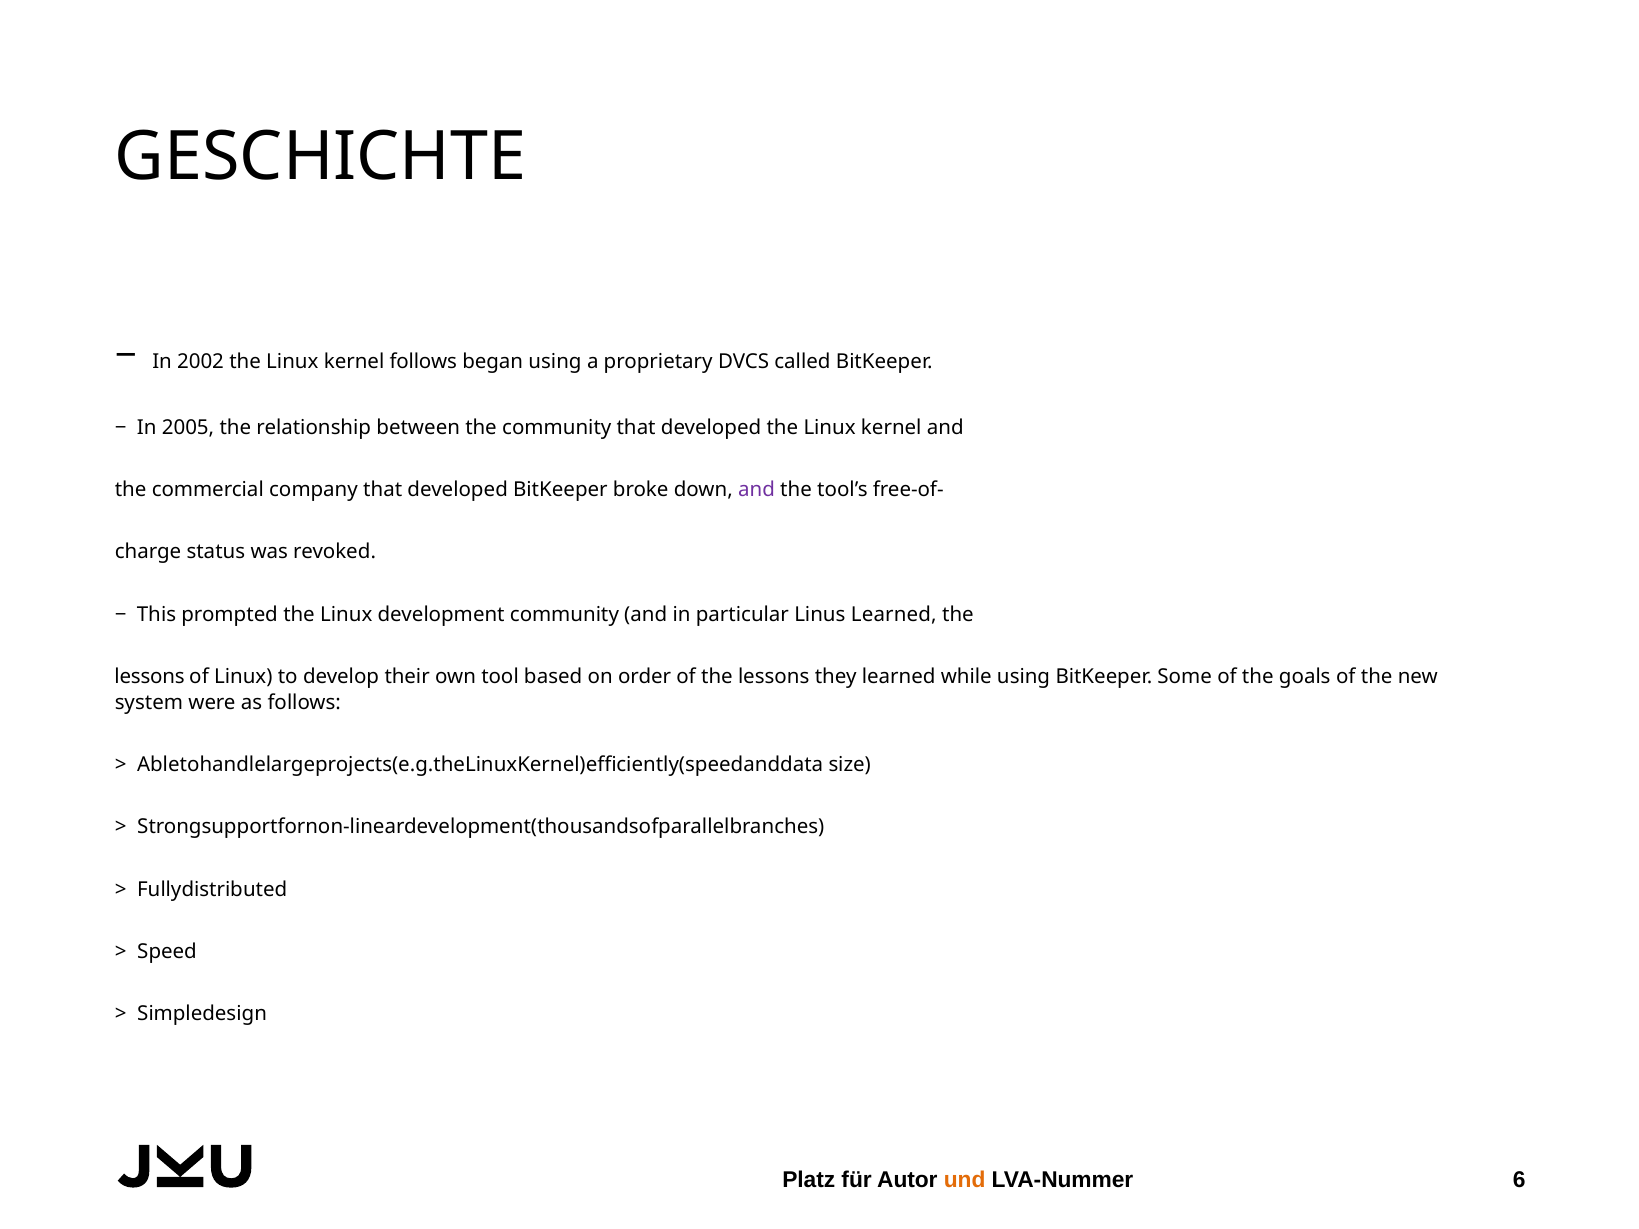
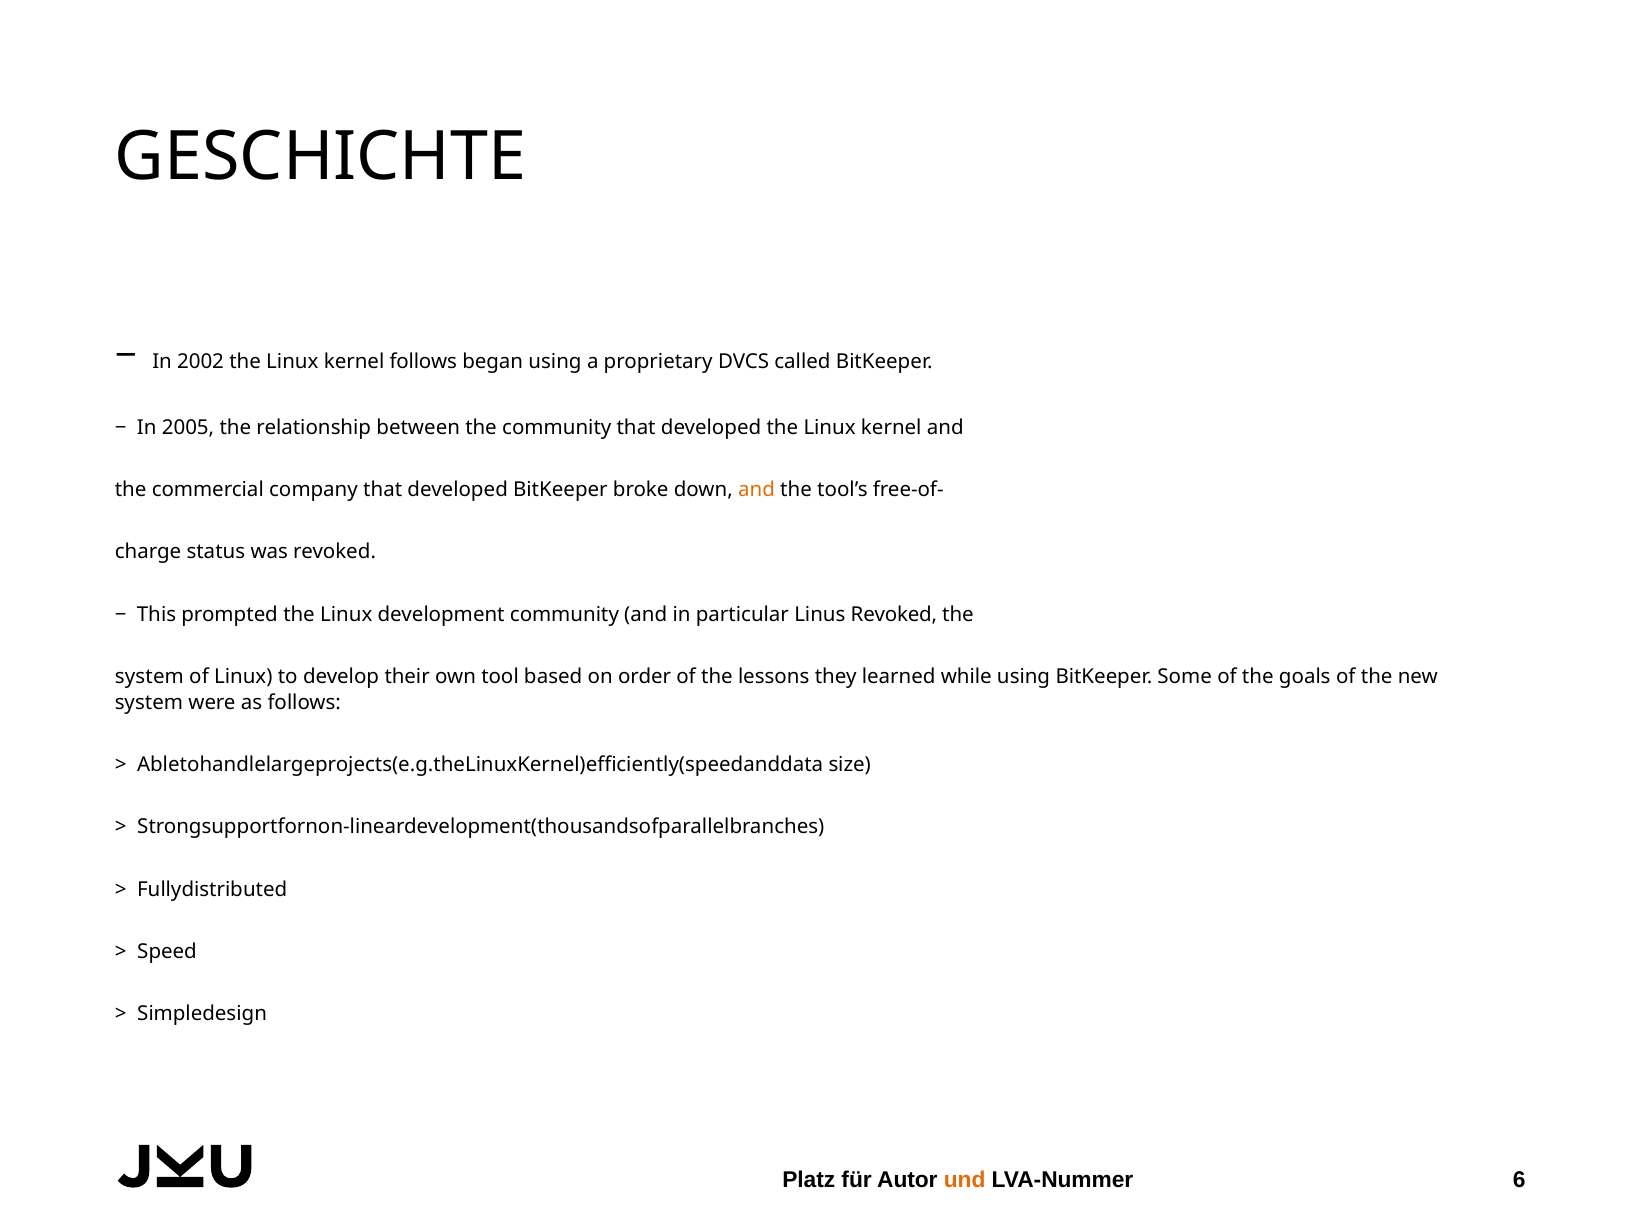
and colour: purple -> orange (757, 490)
Linus Learned: Learned -> Revoked (894, 614)
lessons: lessons -> system (149, 677)
